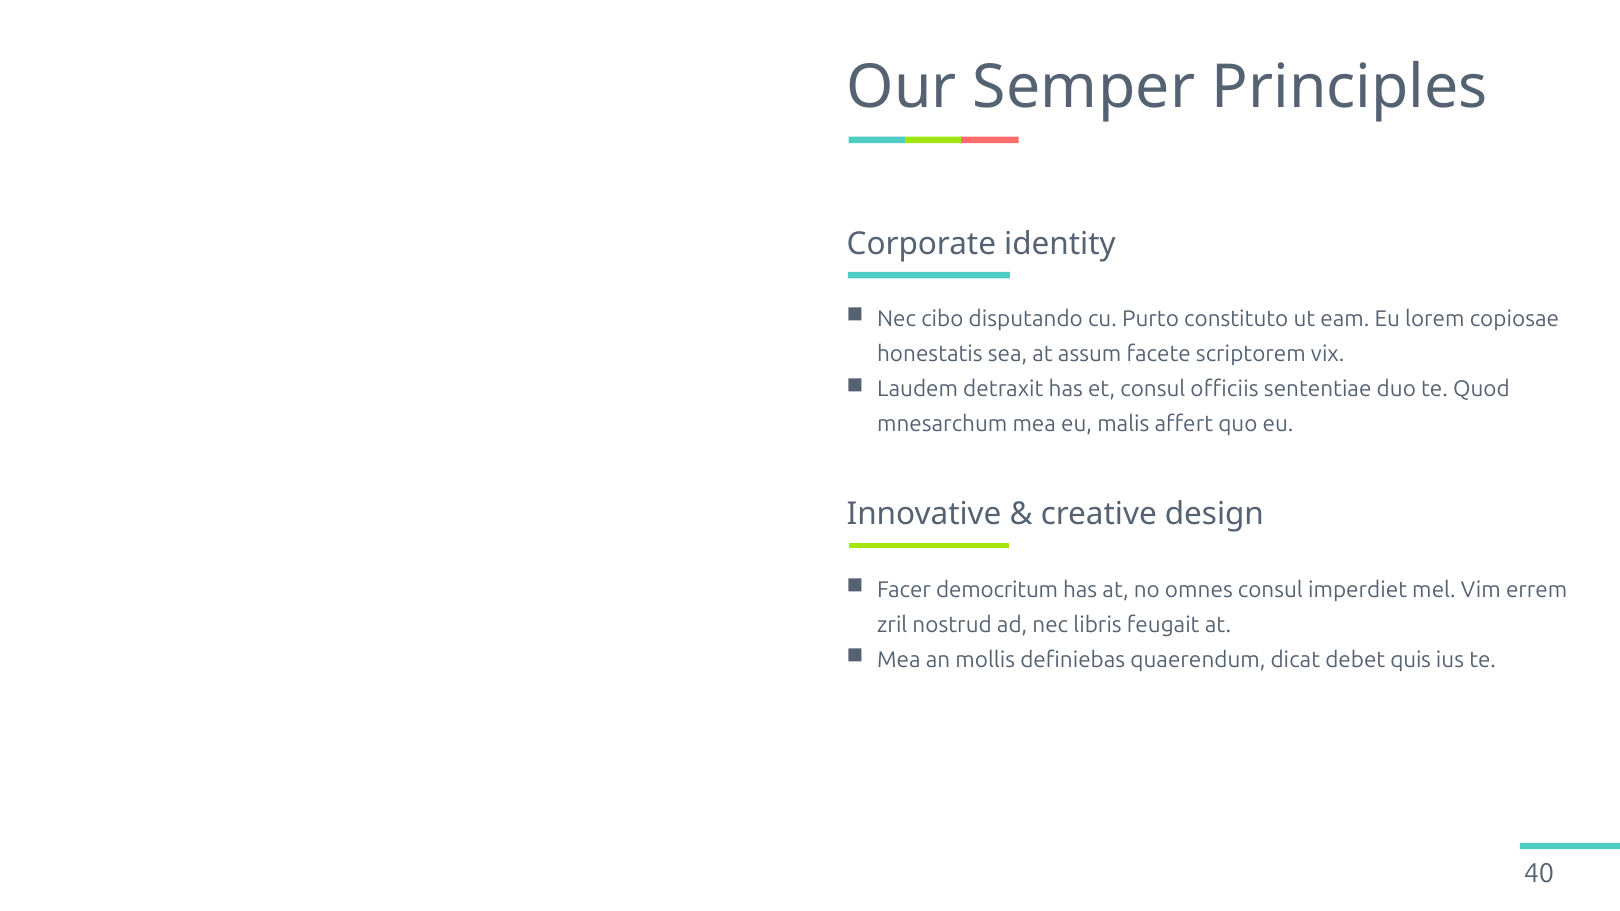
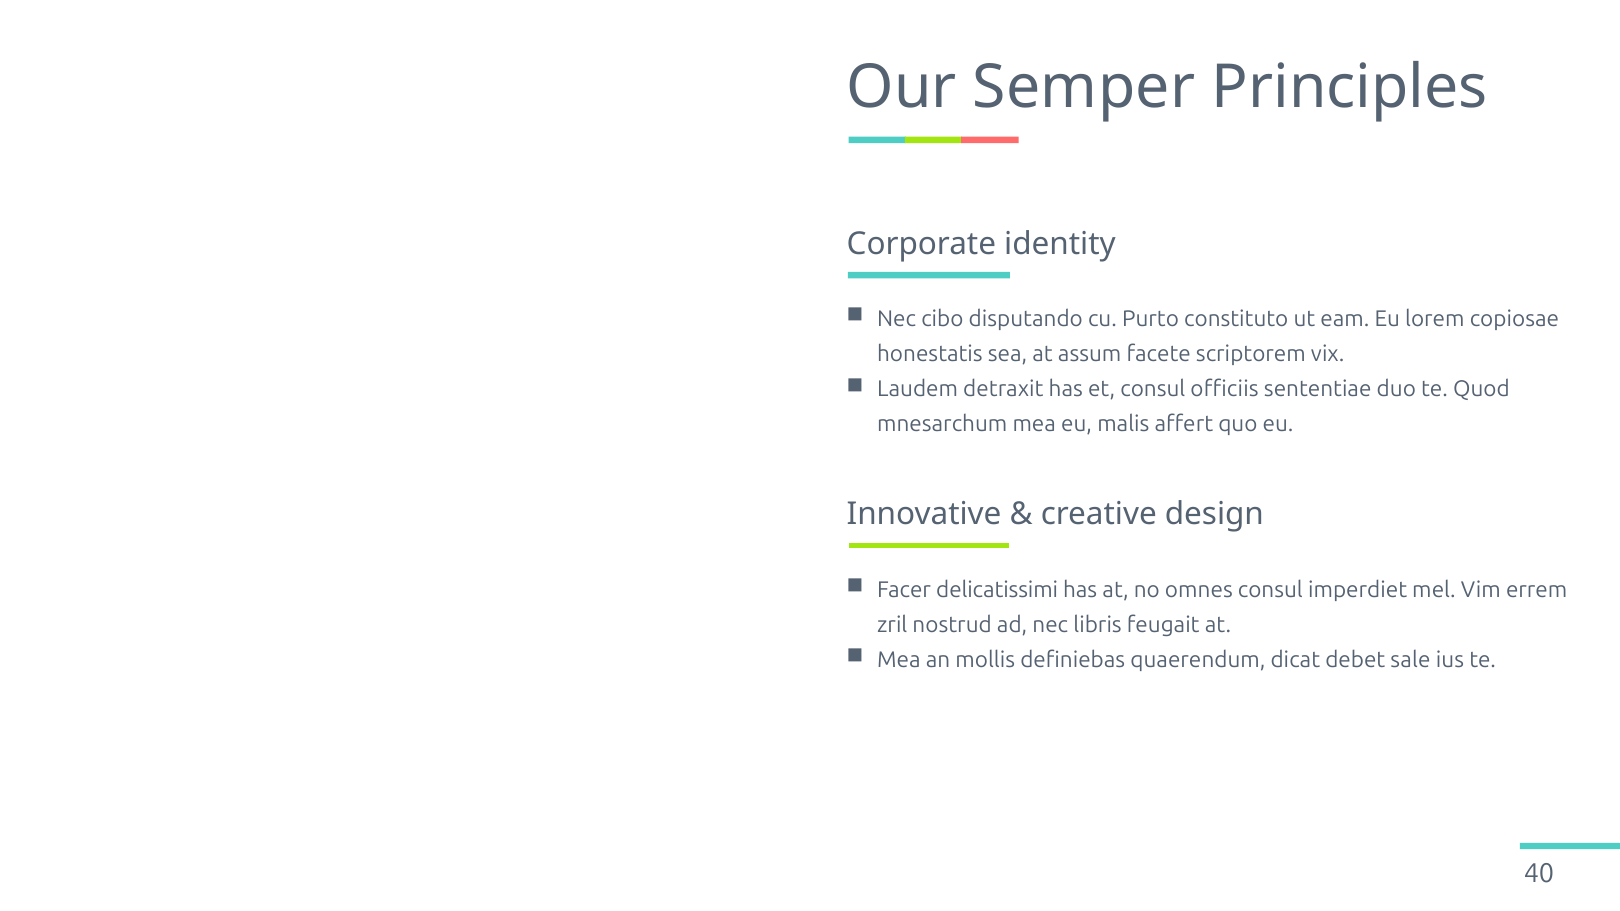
democritum: democritum -> delicatissimi (997, 590)
quis: quis -> sale (1411, 660)
